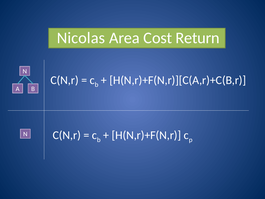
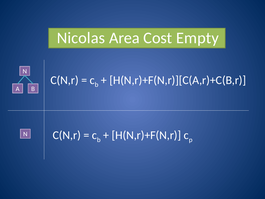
Return: Return -> Empty (197, 38)
